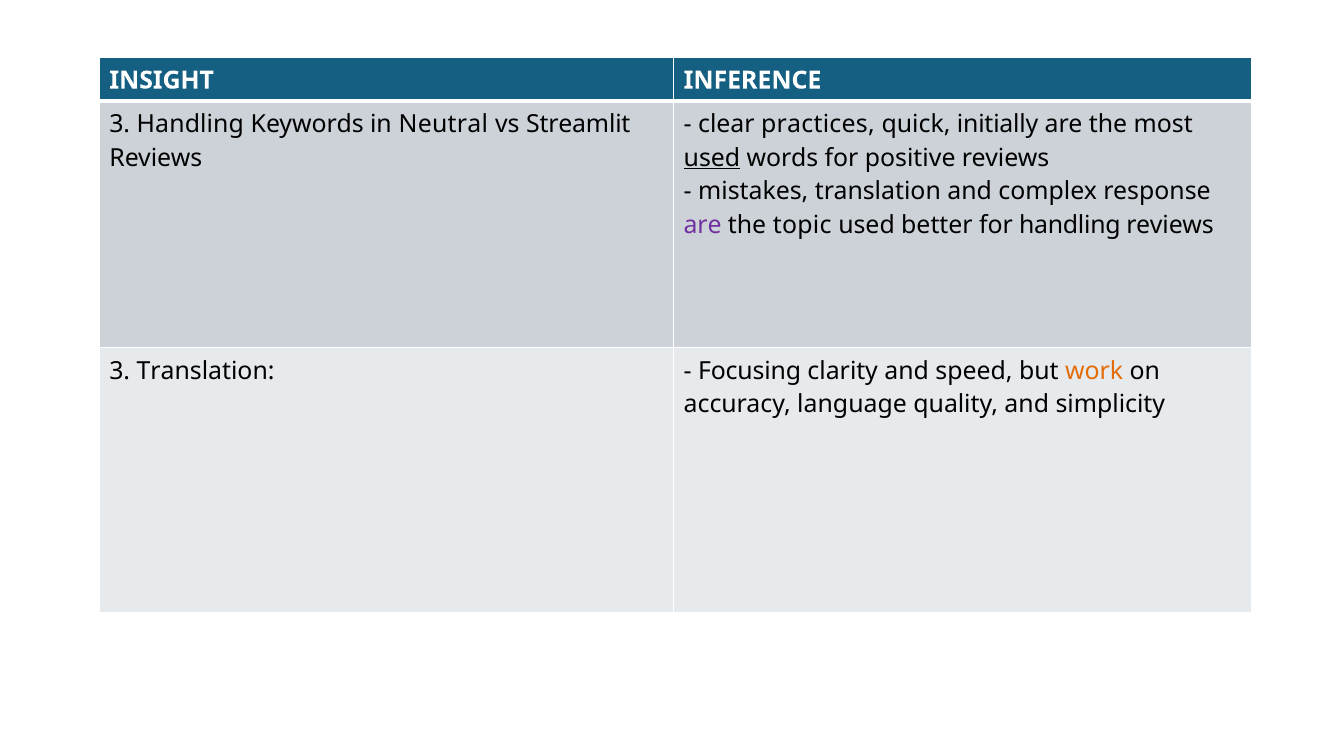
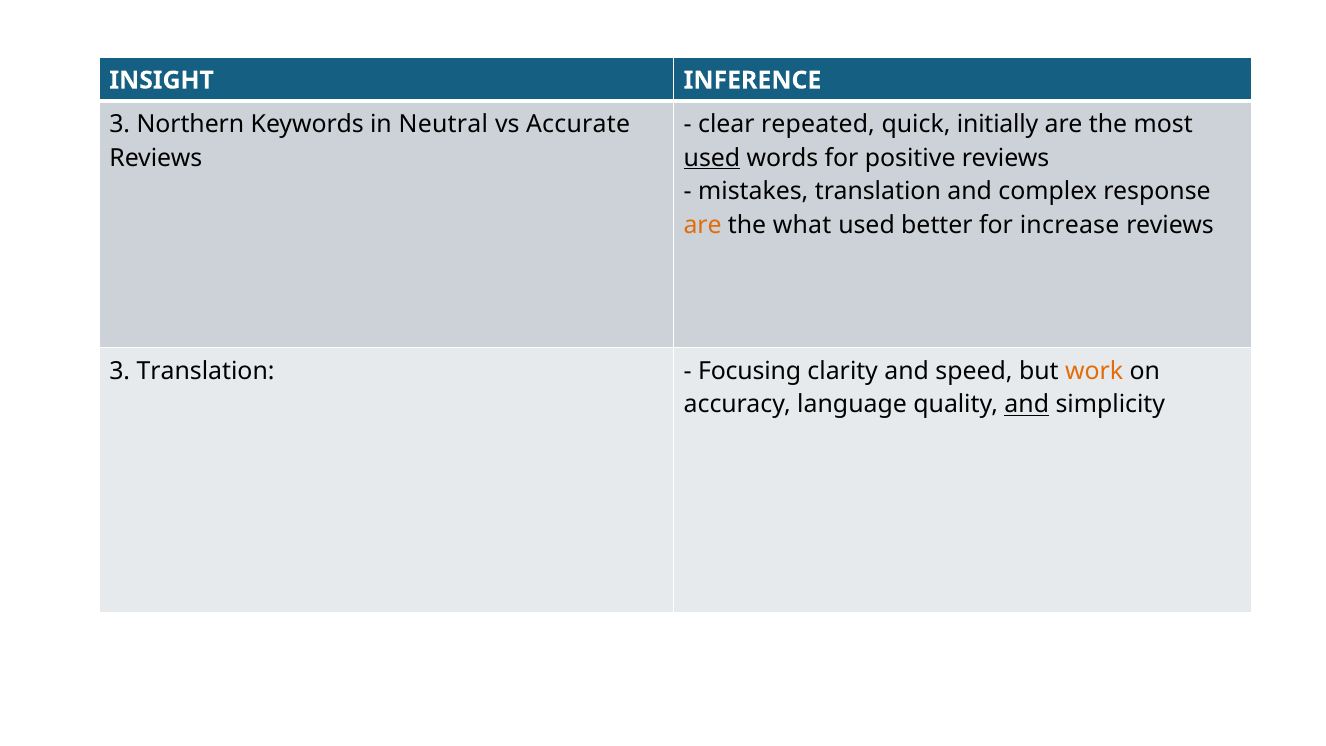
3 Handling: Handling -> Northern (190, 124)
Streamlit: Streamlit -> Accurate (578, 124)
practices: practices -> repeated (818, 124)
are colour: purple -> orange (703, 226)
topic: topic -> what (802, 226)
for handling: handling -> increase (1070, 226)
and underline: none -> present (1027, 405)
